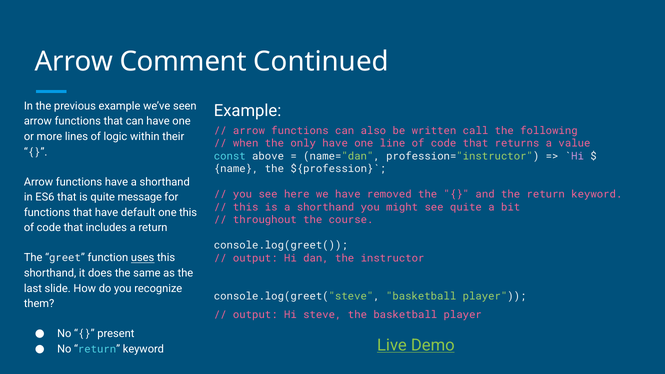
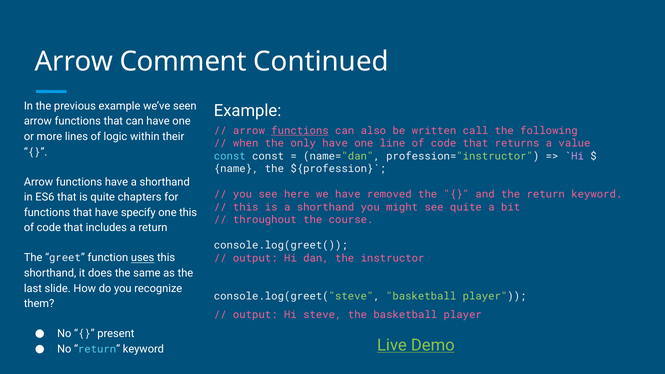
functions underline: none -> present (300, 131)
const above: above -> const (268, 156)
message: message -> chapters (140, 197)
default: default -> specify (138, 213)
